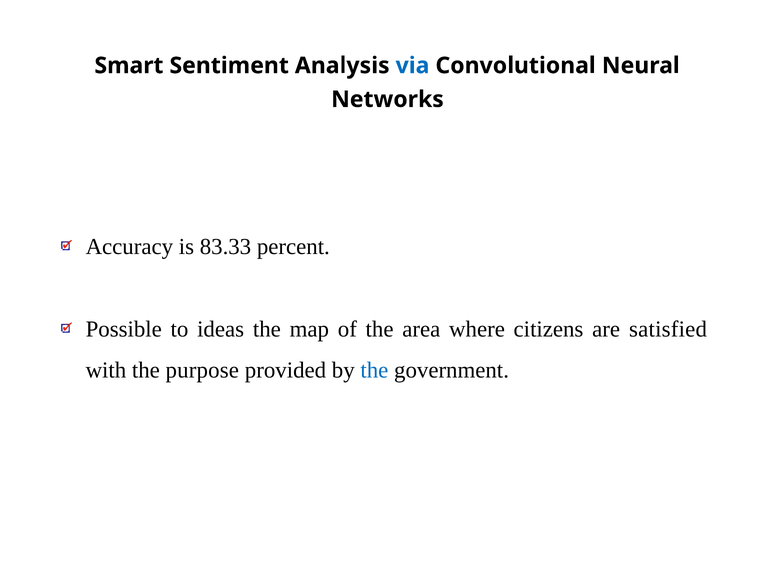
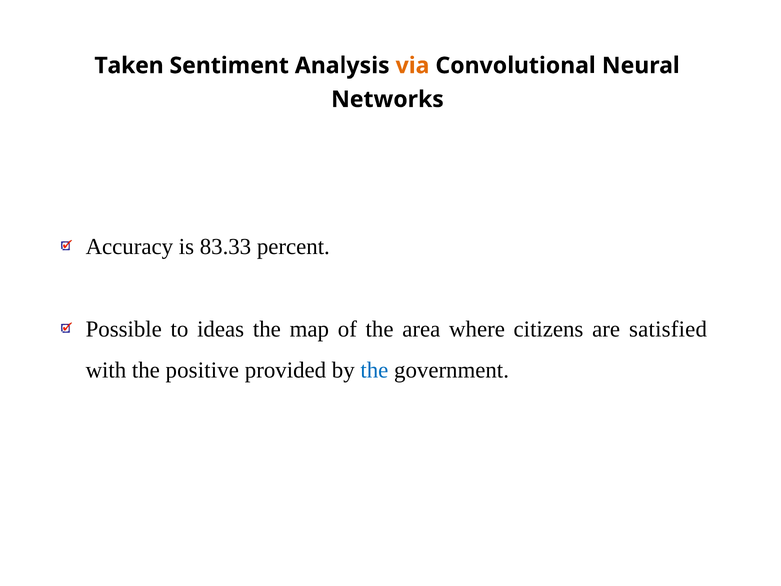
Smart: Smart -> Taken (129, 66)
via colour: blue -> orange (413, 66)
purpose: purpose -> positive (202, 370)
